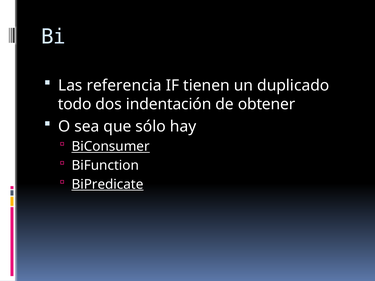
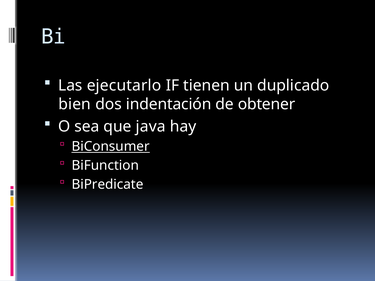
referencia: referencia -> ejecutarlo (124, 85)
todo: todo -> bien (75, 104)
sólo: sólo -> java (151, 127)
BiPredicate underline: present -> none (108, 185)
